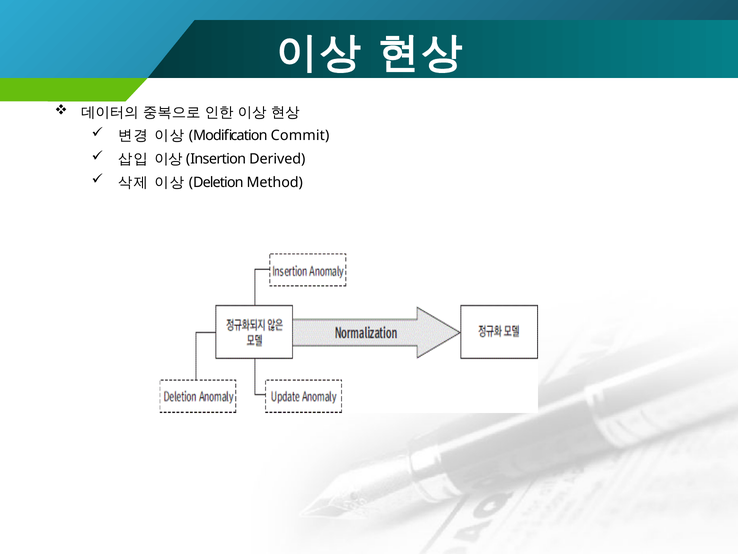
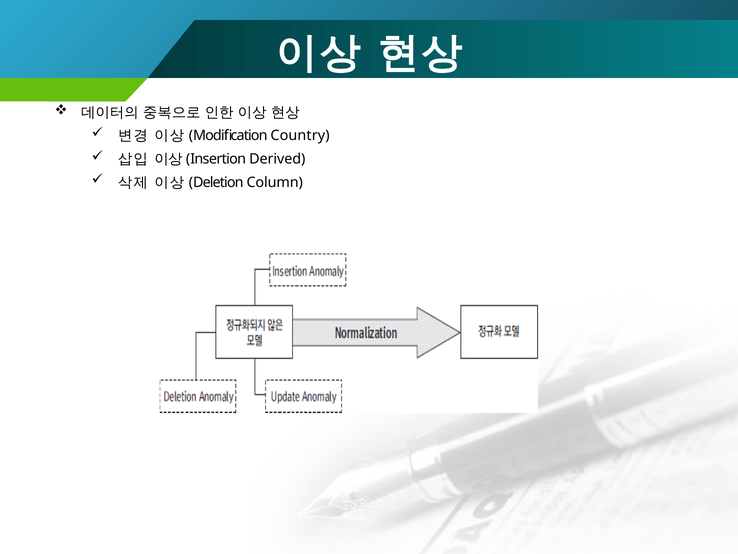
Commit: Commit -> Country (300, 136)
Method: Method -> Column (275, 182)
